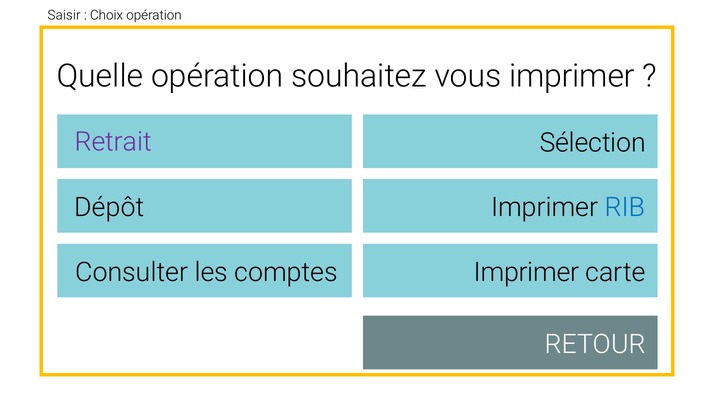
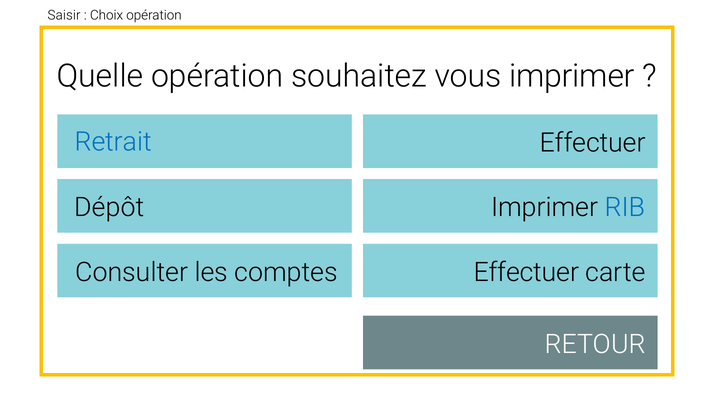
Retrait colour: purple -> blue (113, 142)
Sélection: Sélection -> Effectuer (593, 143)
comptes Imprimer: Imprimer -> Effectuer (526, 272)
